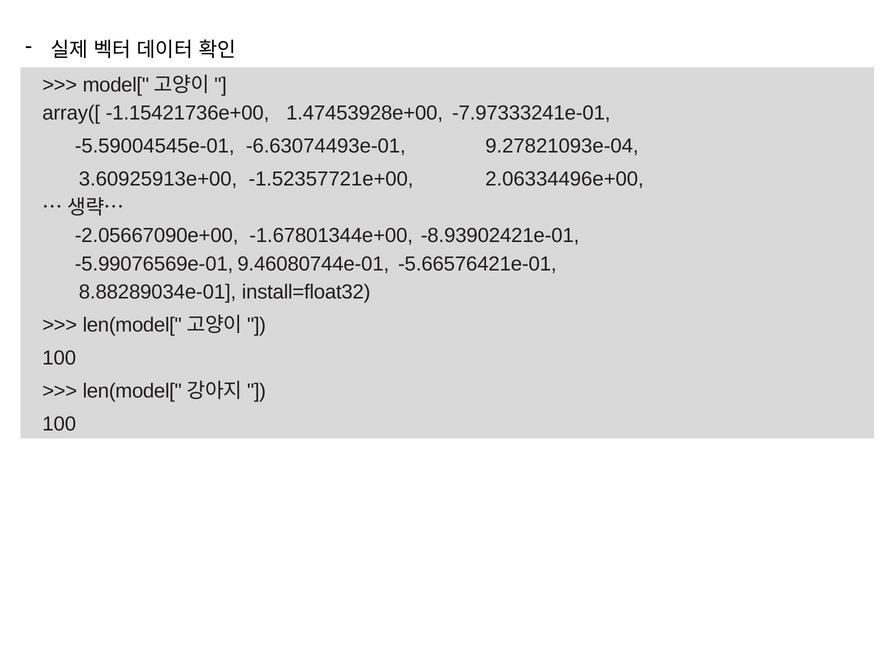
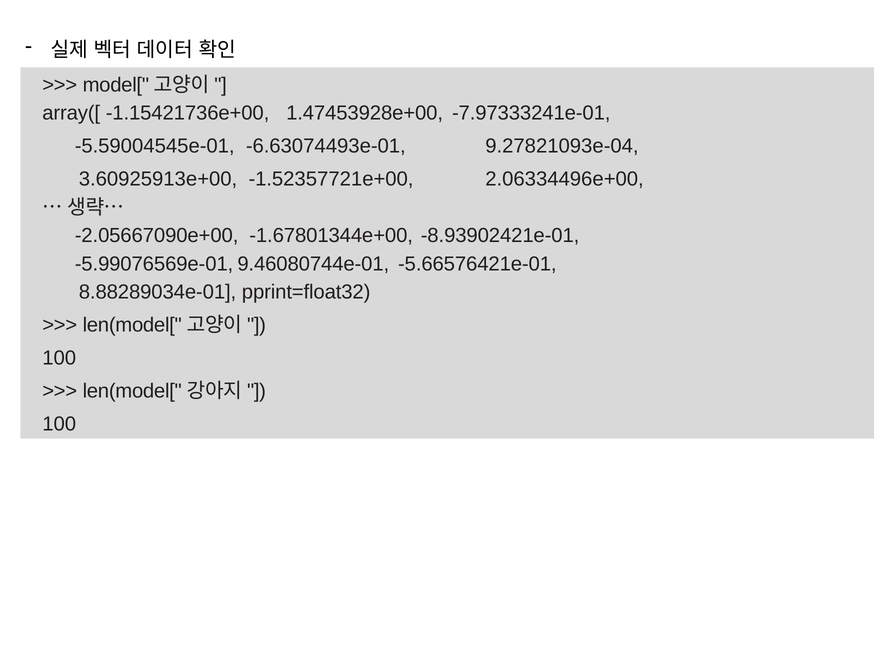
install=float32: install=float32 -> pprint=float32 (306, 292)
